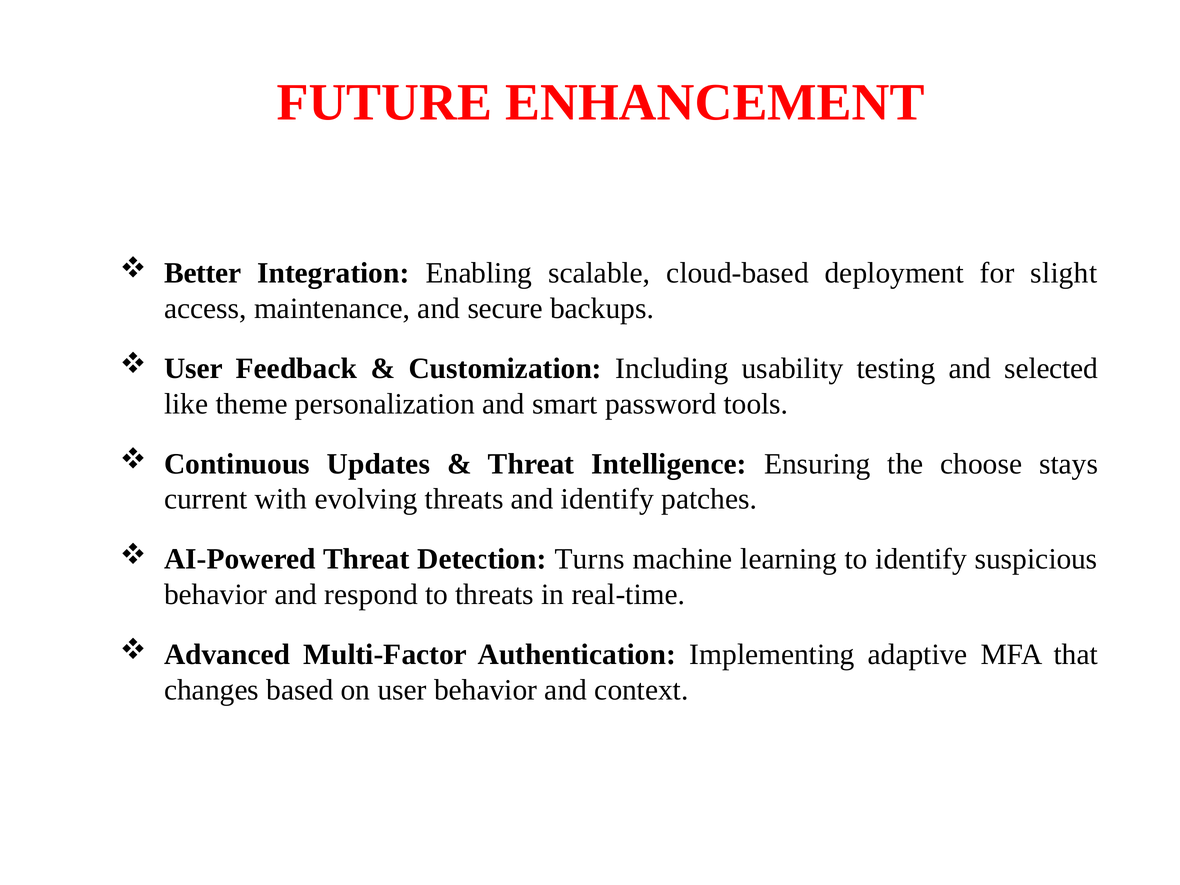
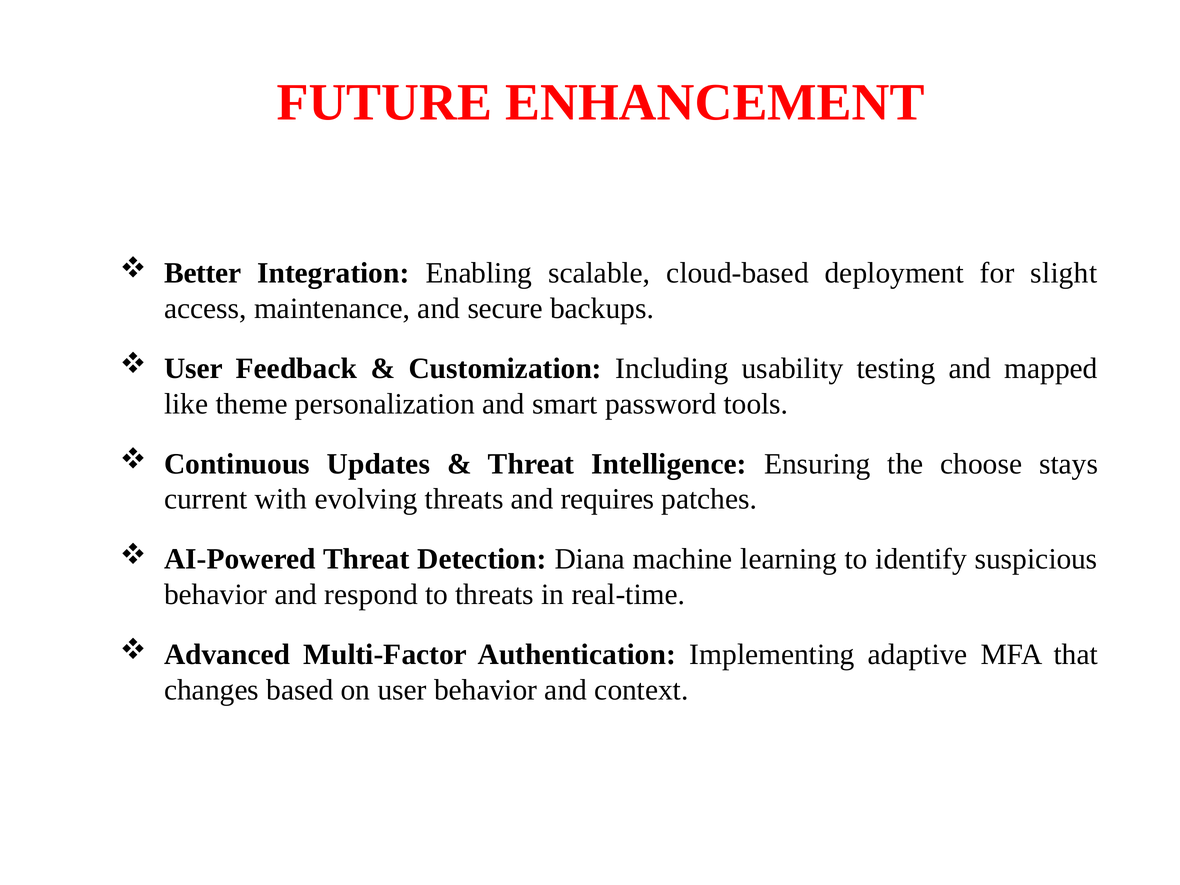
selected: selected -> mapped (1051, 368)
and identify: identify -> requires (608, 499)
Turns: Turns -> Diana (590, 559)
